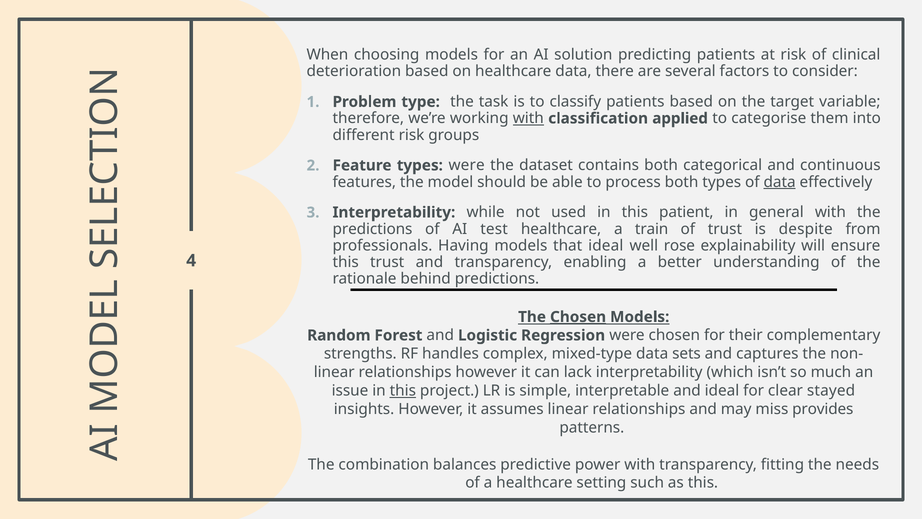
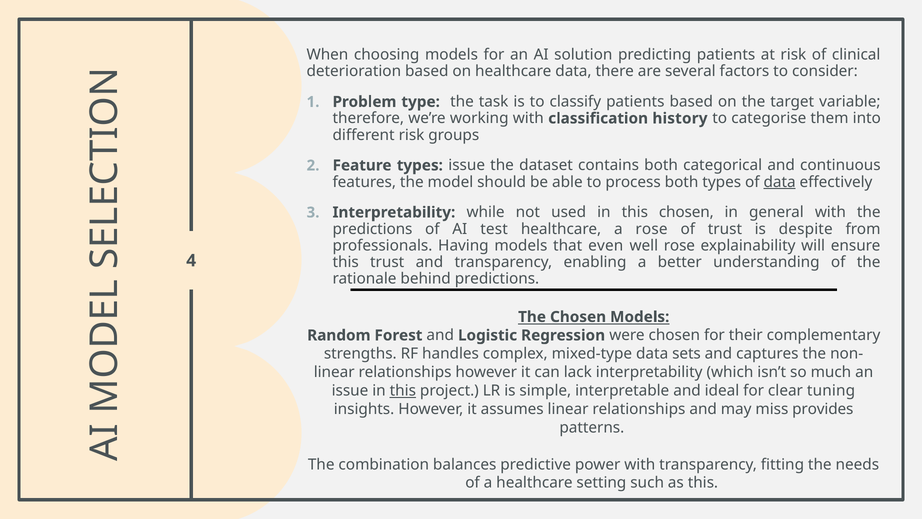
with underline: present -> none (528, 118)
applied: applied -> history (680, 118)
types were: were -> issue (467, 165)
this patient: patient -> chosen (686, 212)
a train: train -> rose (652, 229)
that ideal: ideal -> even (606, 245)
Chosen underline: present -> none (578, 317)
stayed: stayed -> tuning (831, 390)
